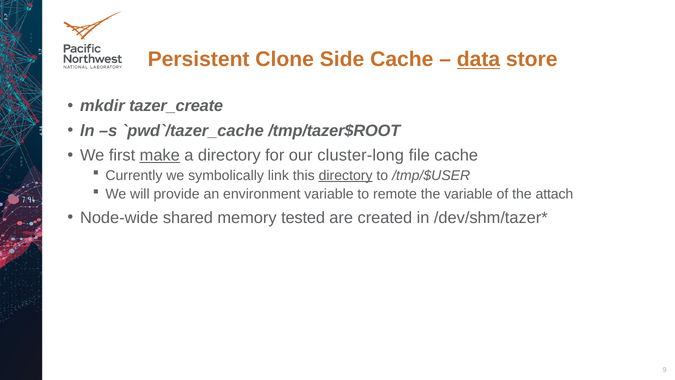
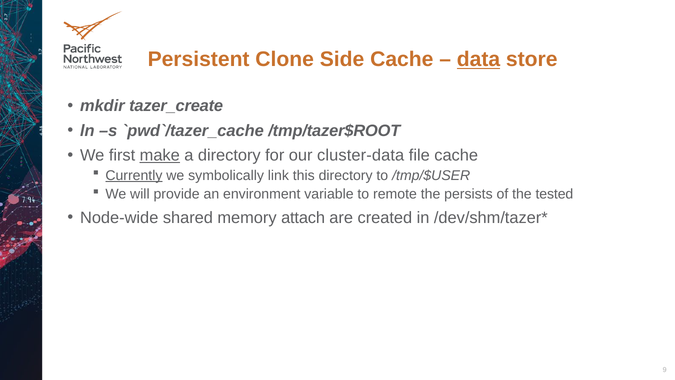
cluster-long: cluster-long -> cluster-data (361, 155)
Currently underline: none -> present (134, 175)
directory underline: present -> none (346, 175)
the variable: variable -> persists (468, 194)
attach: attach -> tested (554, 194)
tested: tested -> attach (303, 217)
